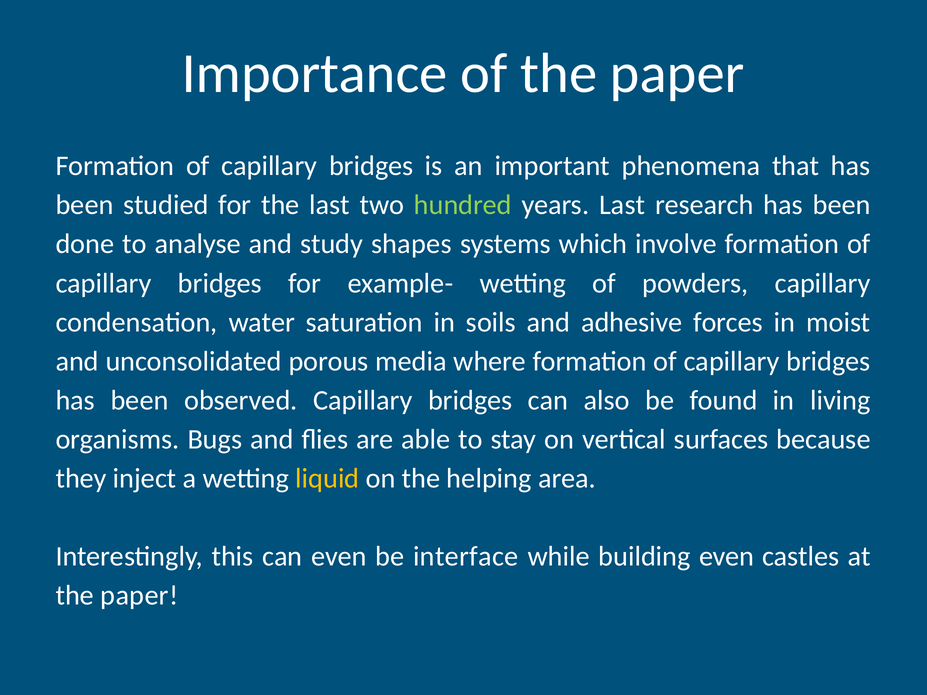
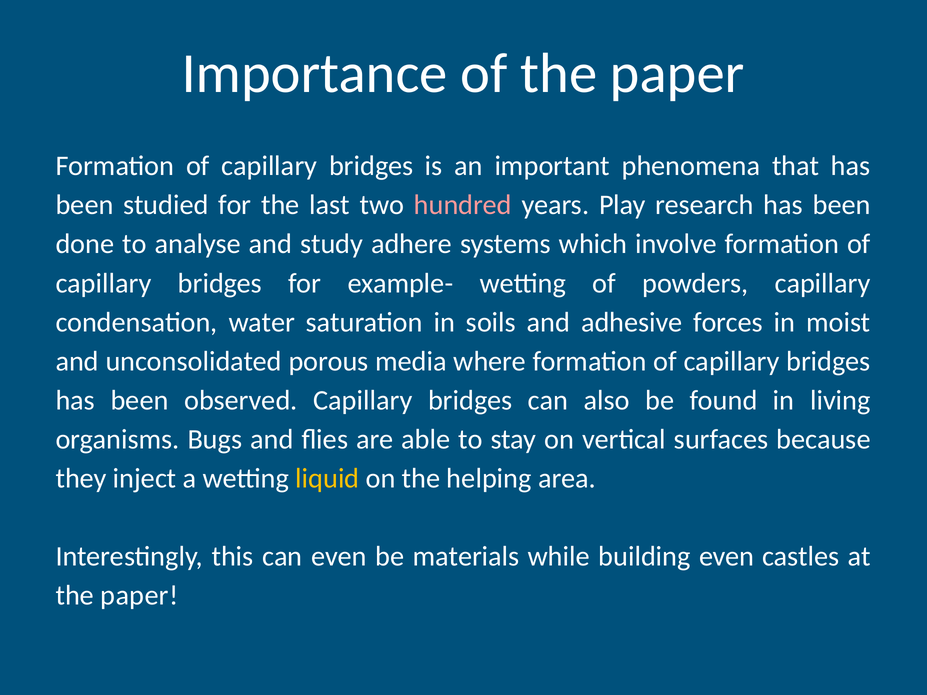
hundred colour: light green -> pink (463, 205)
years Last: Last -> Play (622, 205)
shapes: shapes -> adhere (412, 244)
interface: interface -> materials (466, 557)
